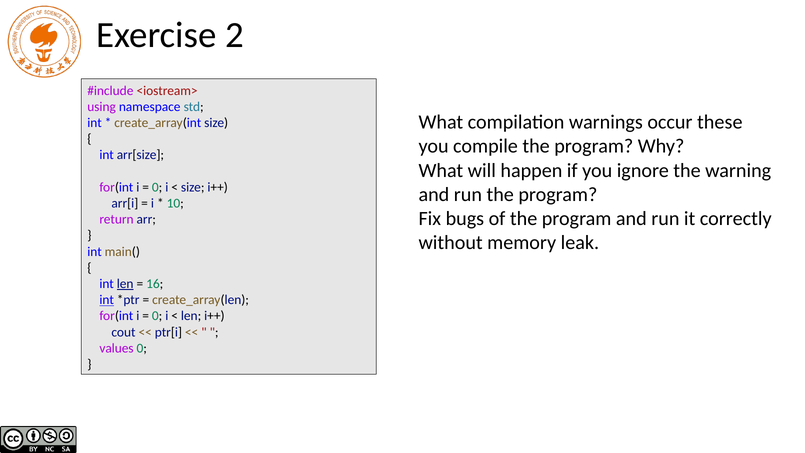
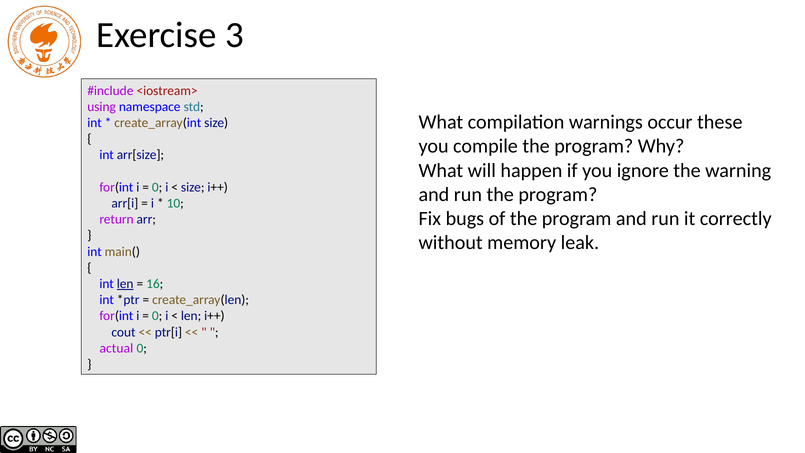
2: 2 -> 3 (234, 35)
int underline: present -> none (107, 300)
values: values -> actual (116, 348)
